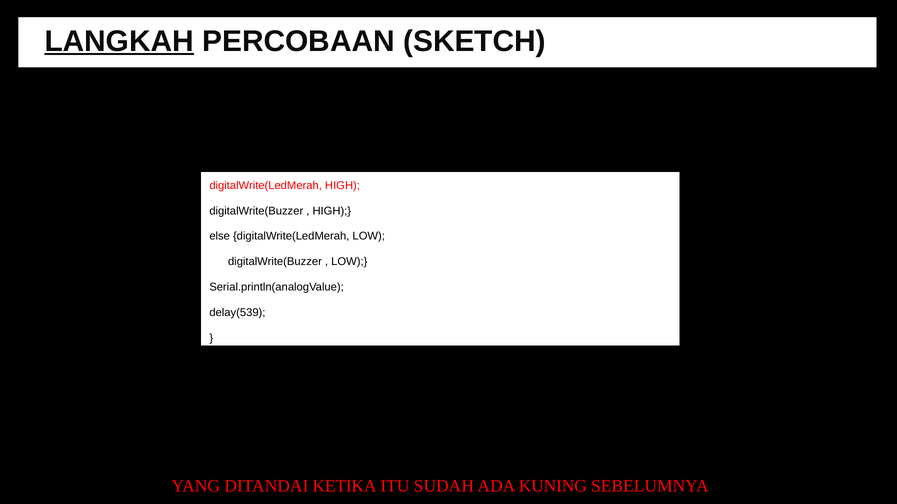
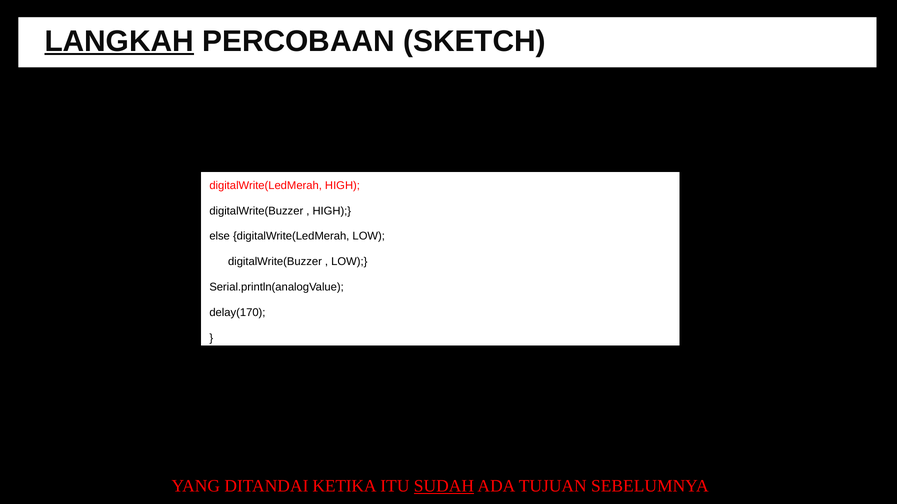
delay(539: delay(539 -> delay(170 (237, 313)
SUDAH underline: none -> present (444, 487)
KUNING: KUNING -> TUJUAN (553, 487)
